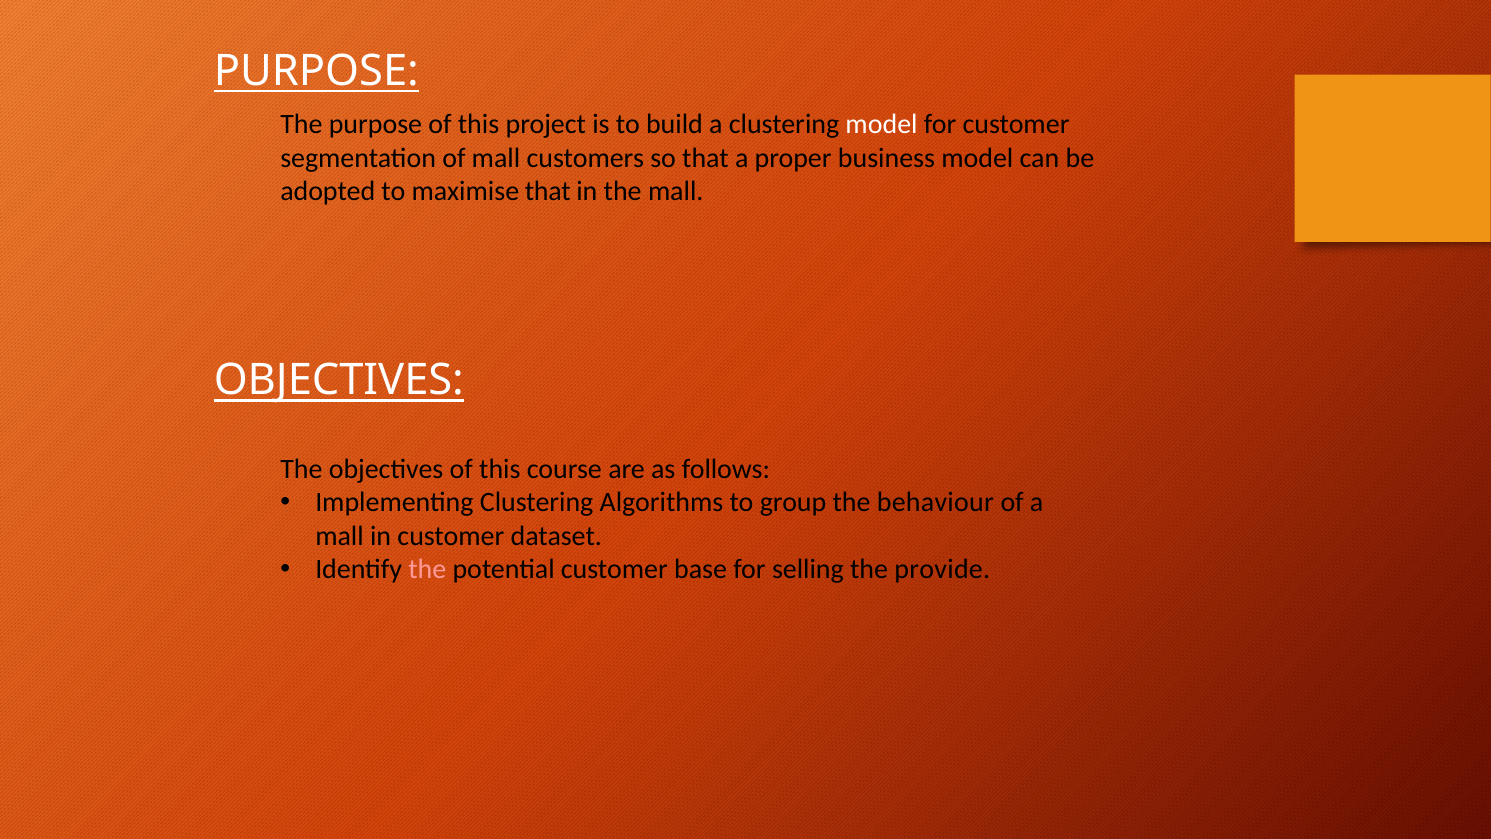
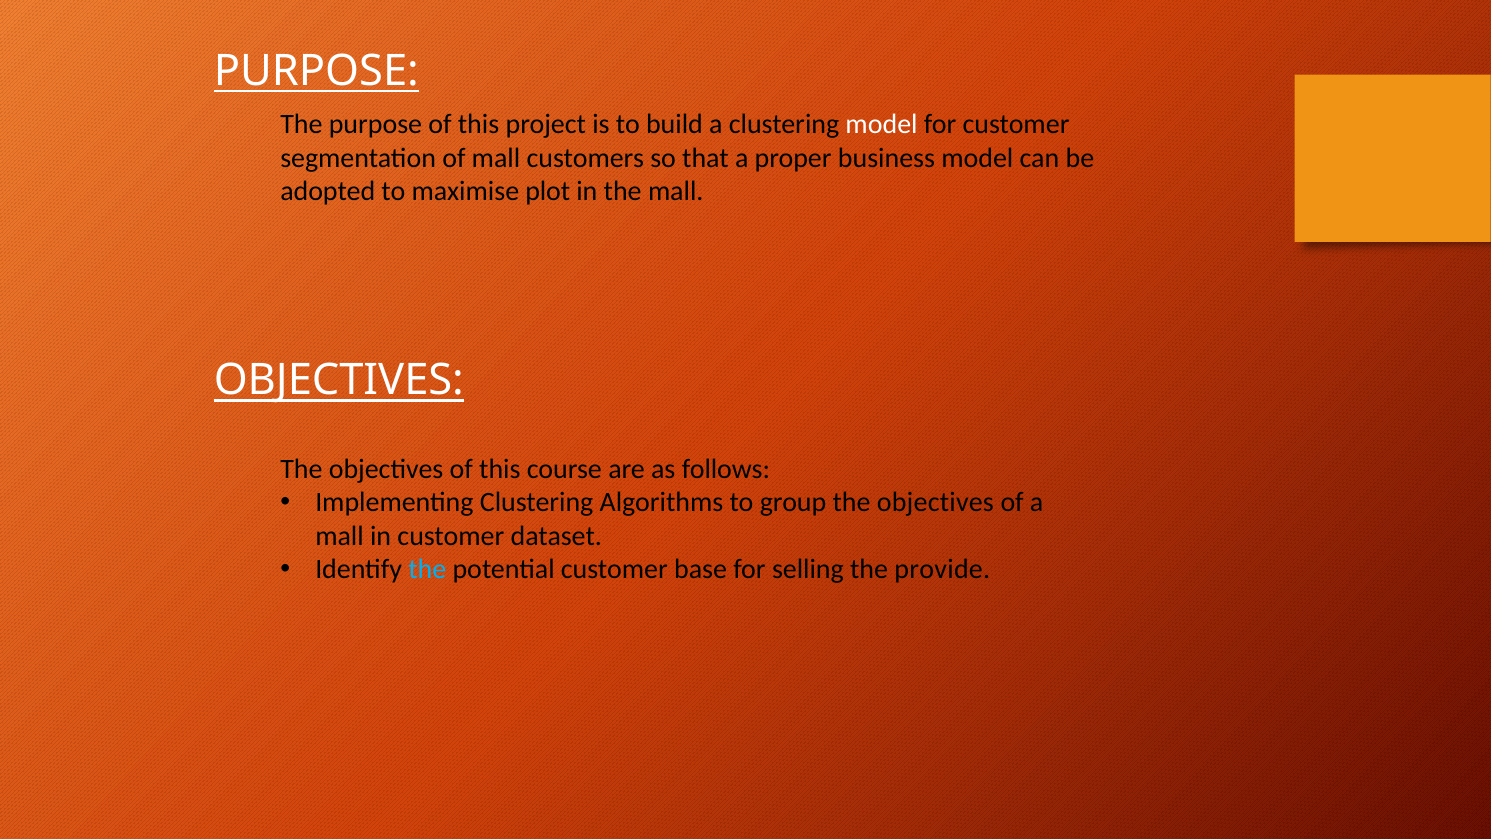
maximise that: that -> plot (548, 192)
group the behaviour: behaviour -> objectives (935, 502)
the colour: pink -> light blue (427, 570)
